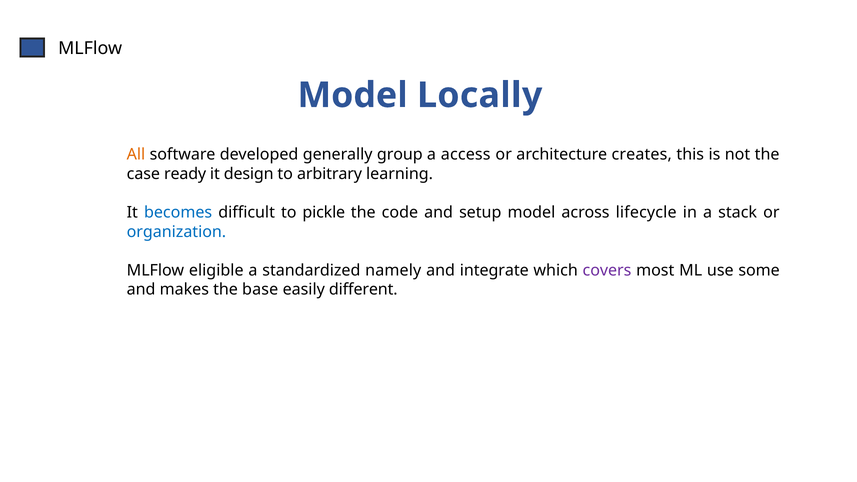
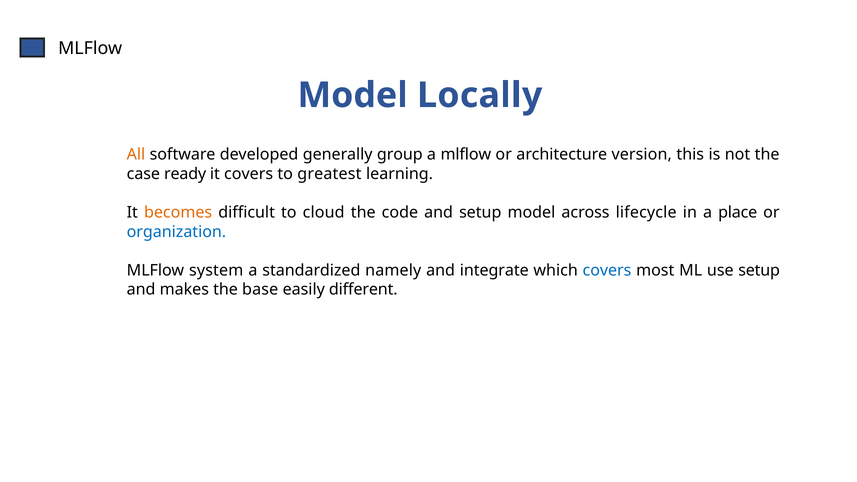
a access: access -> mlflow (466, 155)
creates: creates -> version (642, 155)
it design: design -> covers (249, 174)
arbitrary: arbitrary -> greatest (329, 174)
becomes colour: blue -> orange (178, 213)
pickle: pickle -> cloud (324, 213)
stack: stack -> place (738, 213)
eligible: eligible -> system (216, 270)
covers colour: purple -> blue (607, 270)
use some: some -> setup (759, 270)
